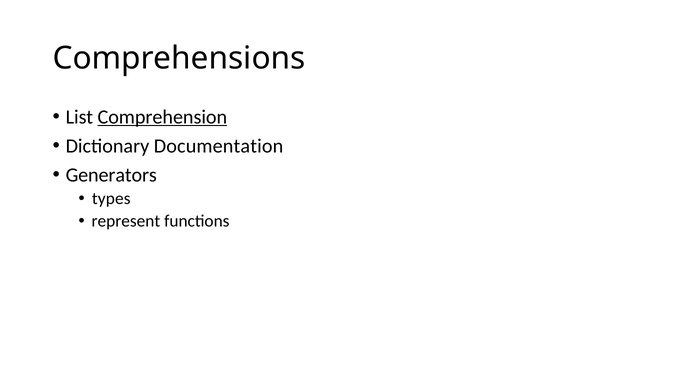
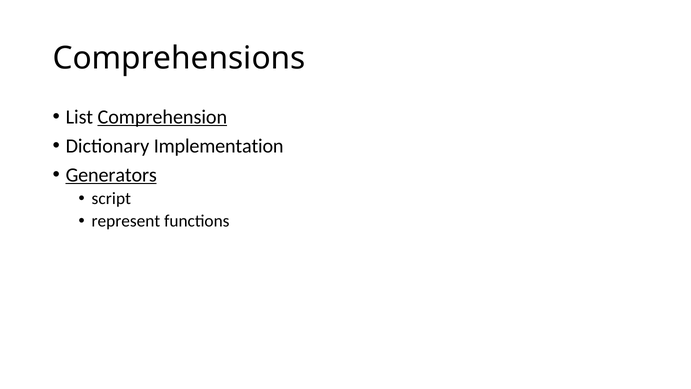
Documentation: Documentation -> Implementation (219, 146)
Generators underline: none -> present (111, 175)
types: types -> script (111, 199)
